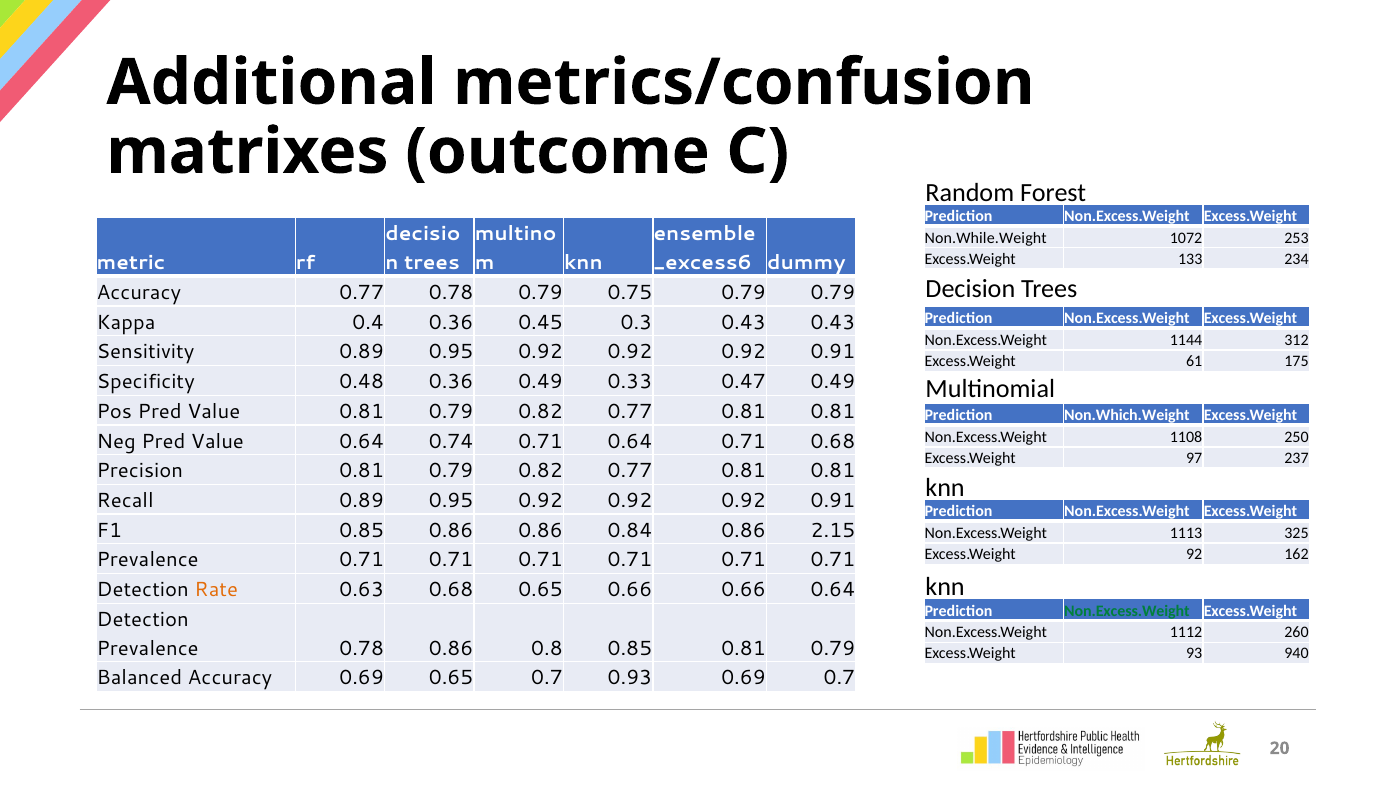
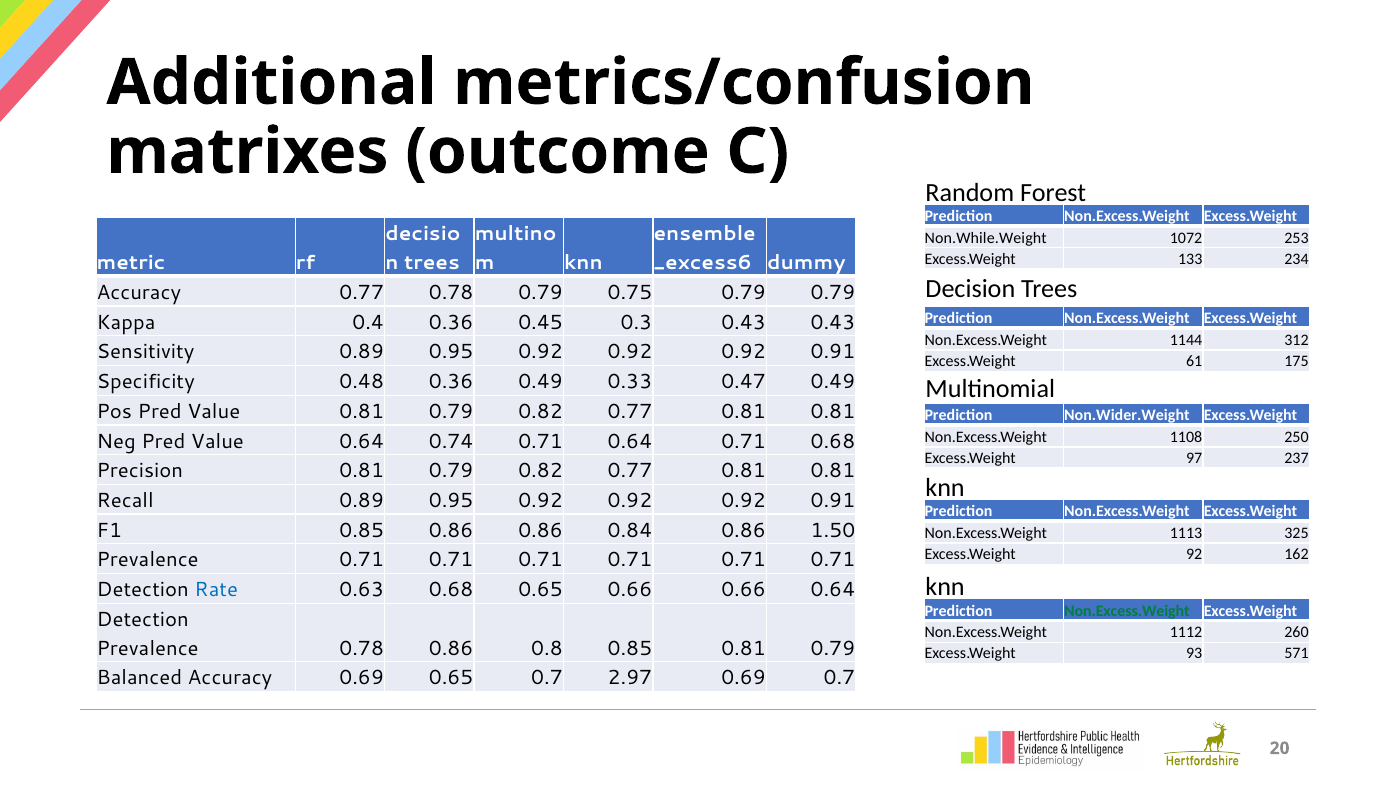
Non.Which.Weight: Non.Which.Weight -> Non.Wider.Weight (1127, 416)
2.15: 2.15 -> 1.50 (833, 531)
Rate colour: orange -> blue (216, 590)
940: 940 -> 571 (1296, 654)
0.93: 0.93 -> 2.97 (630, 678)
